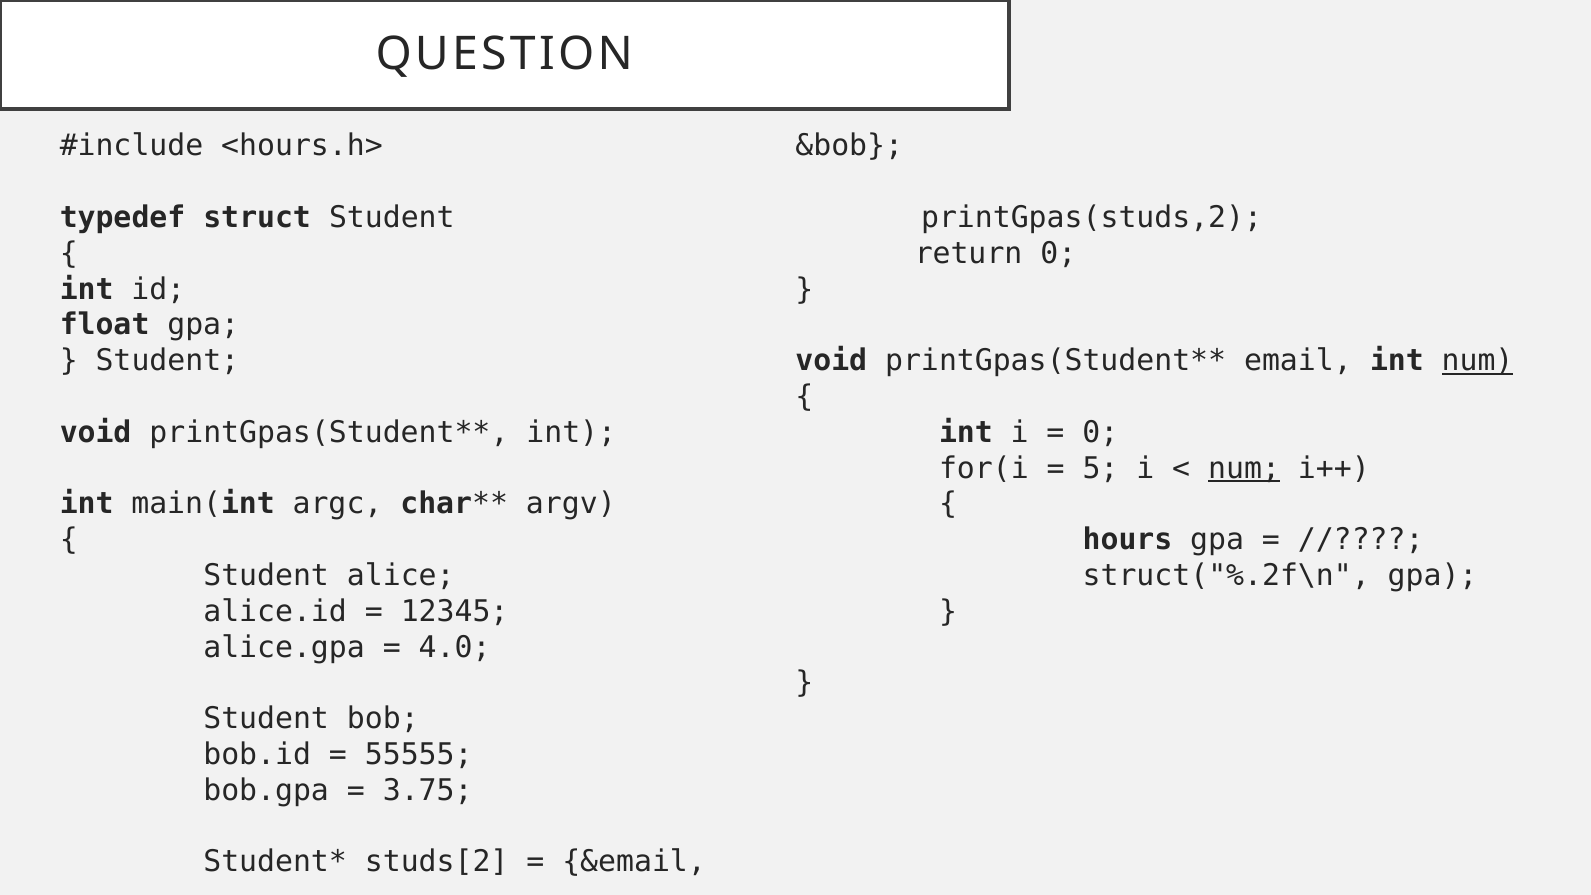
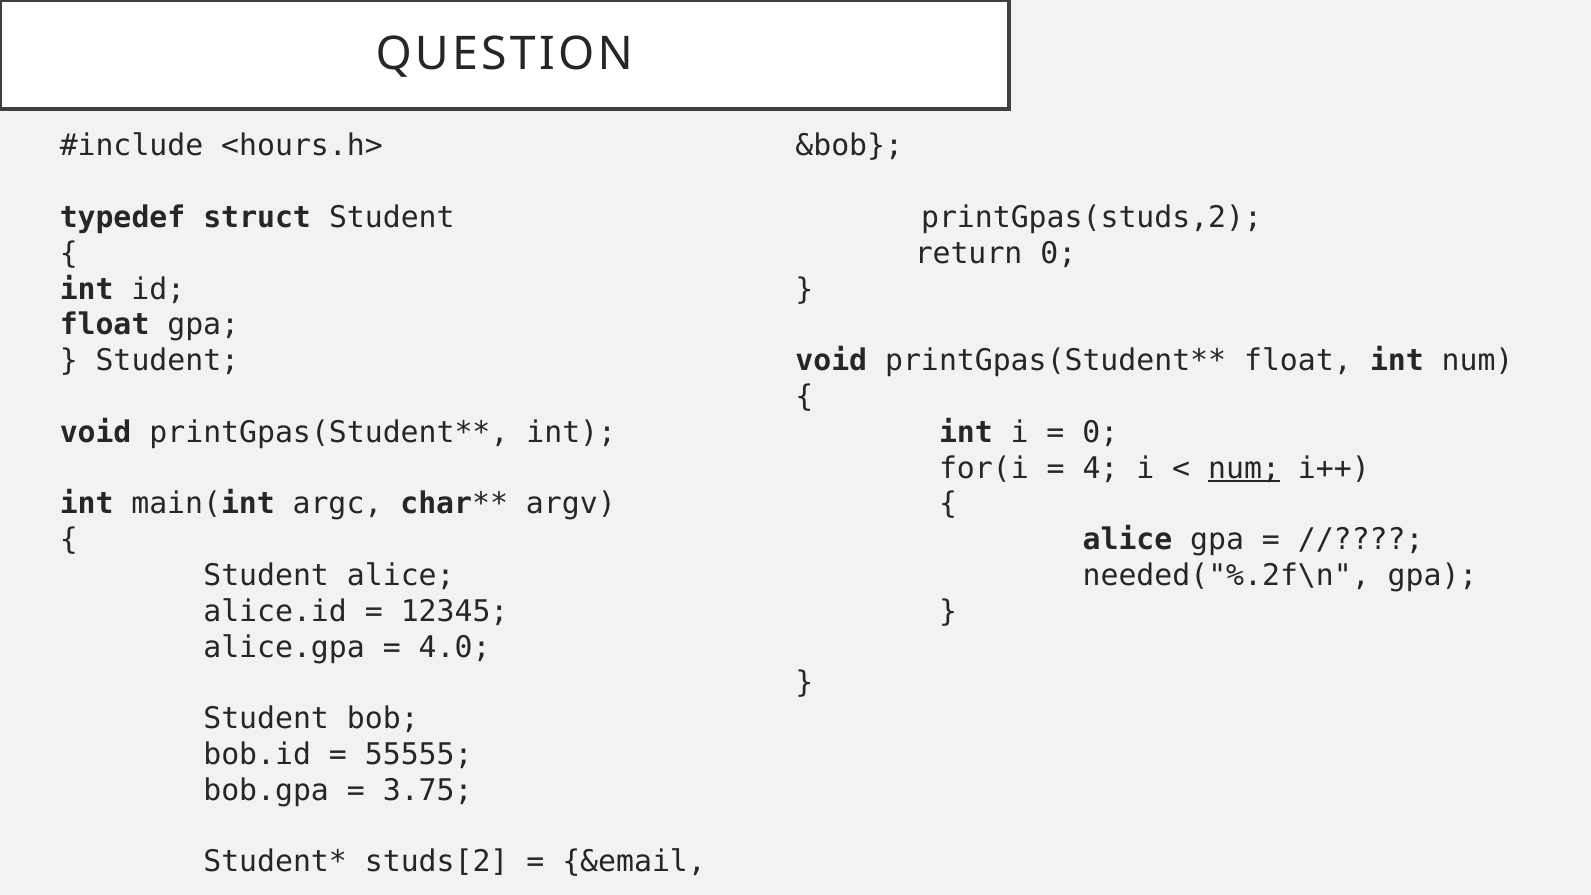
email: email -> float (1298, 361)
num underline: present -> none (1478, 361)
5: 5 -> 4 (1100, 468)
hours: hours -> alice (1128, 540)
struct("%.2f\n: struct("%.2f\n -> needed("%.2f\n (1226, 576)
